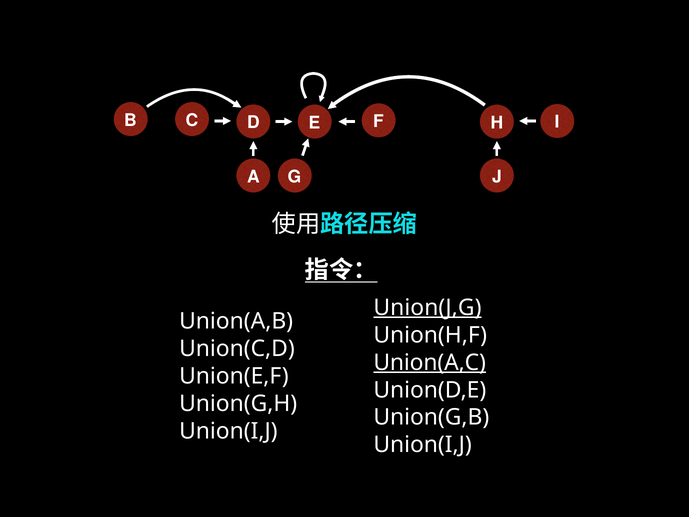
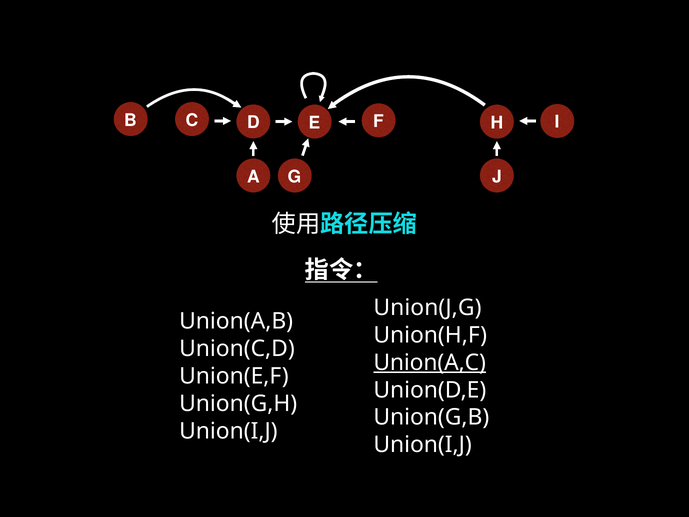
Union(J,G underline: present -> none (427, 307)
